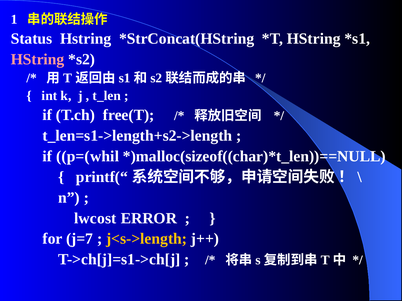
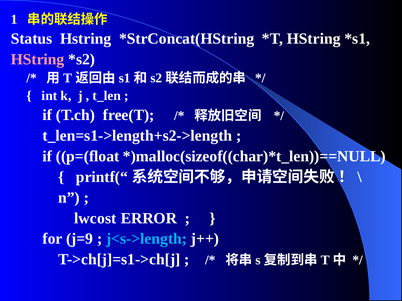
p=(whil: p=(whil -> p=(float (88, 157)
j=7: j=7 -> j=9 (80, 239)
j<s->length colour: yellow -> light blue (147, 239)
